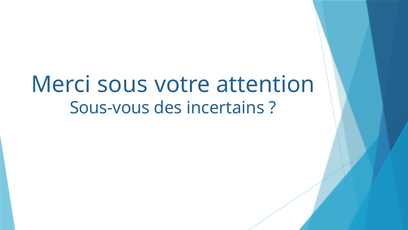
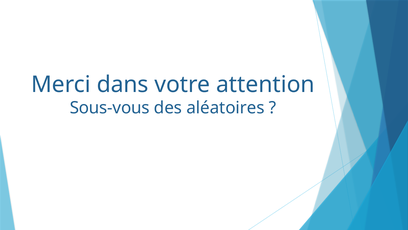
sous: sous -> dans (123, 84)
incertains: incertains -> aléatoires (226, 108)
